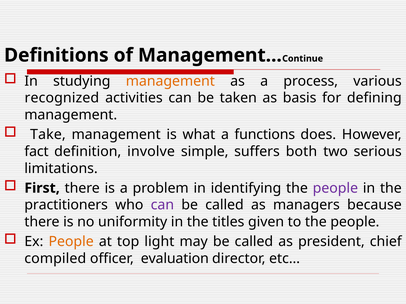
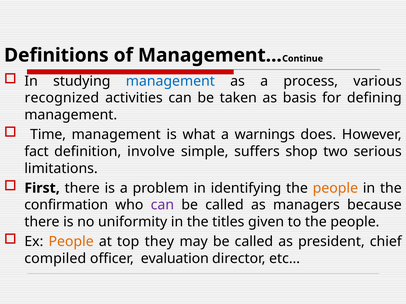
management colour: orange -> blue (170, 81)
Take: Take -> Time (48, 135)
functions: functions -> warnings (265, 135)
both: both -> shop (302, 152)
people colour: purple -> orange (335, 188)
practitioners: practitioners -> confirmation (66, 205)
light: light -> they (159, 242)
